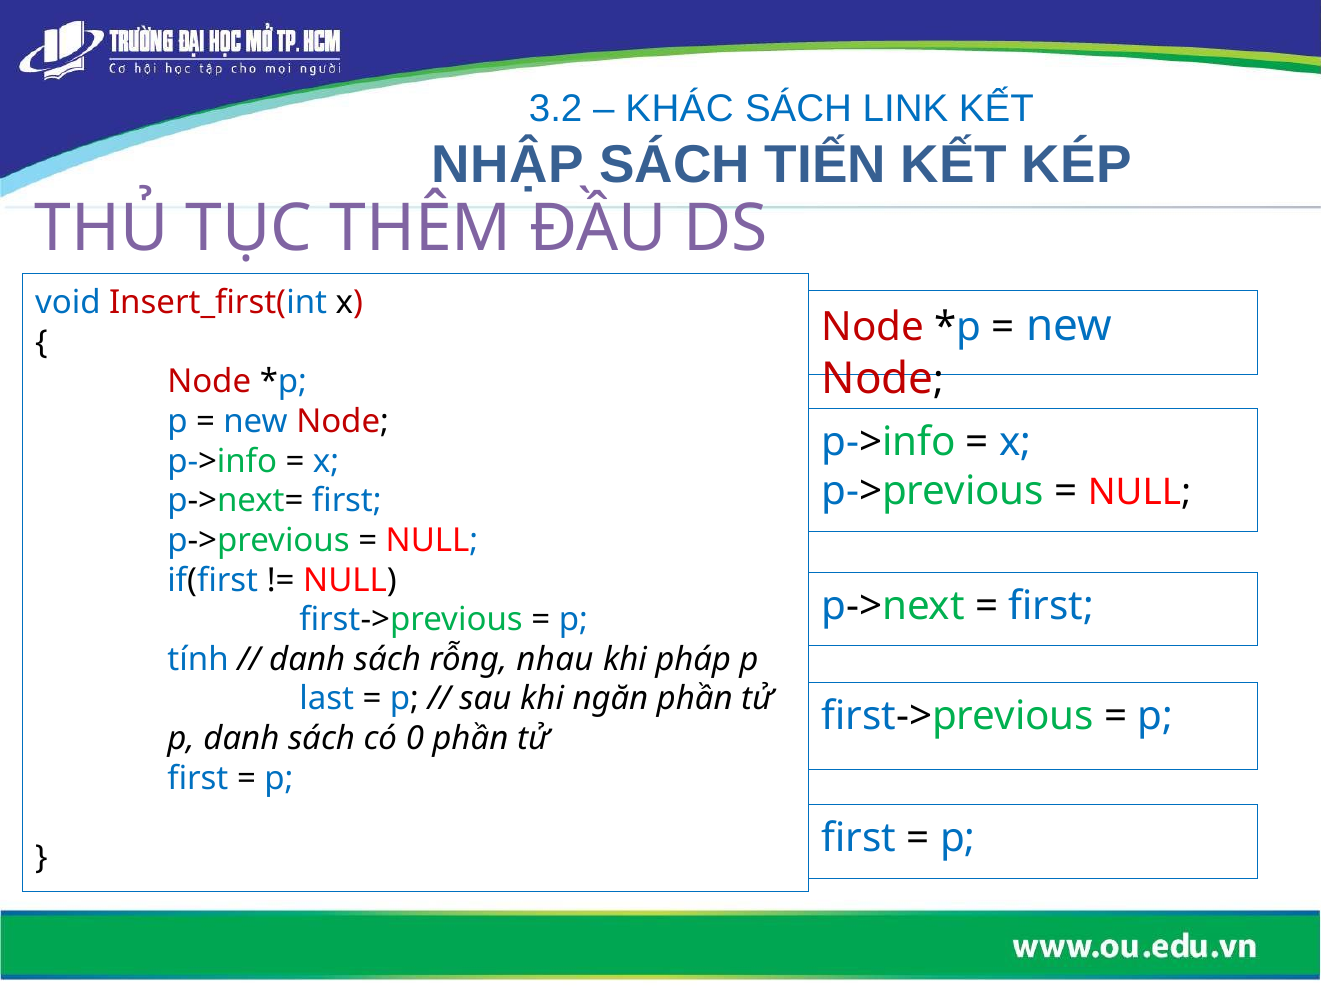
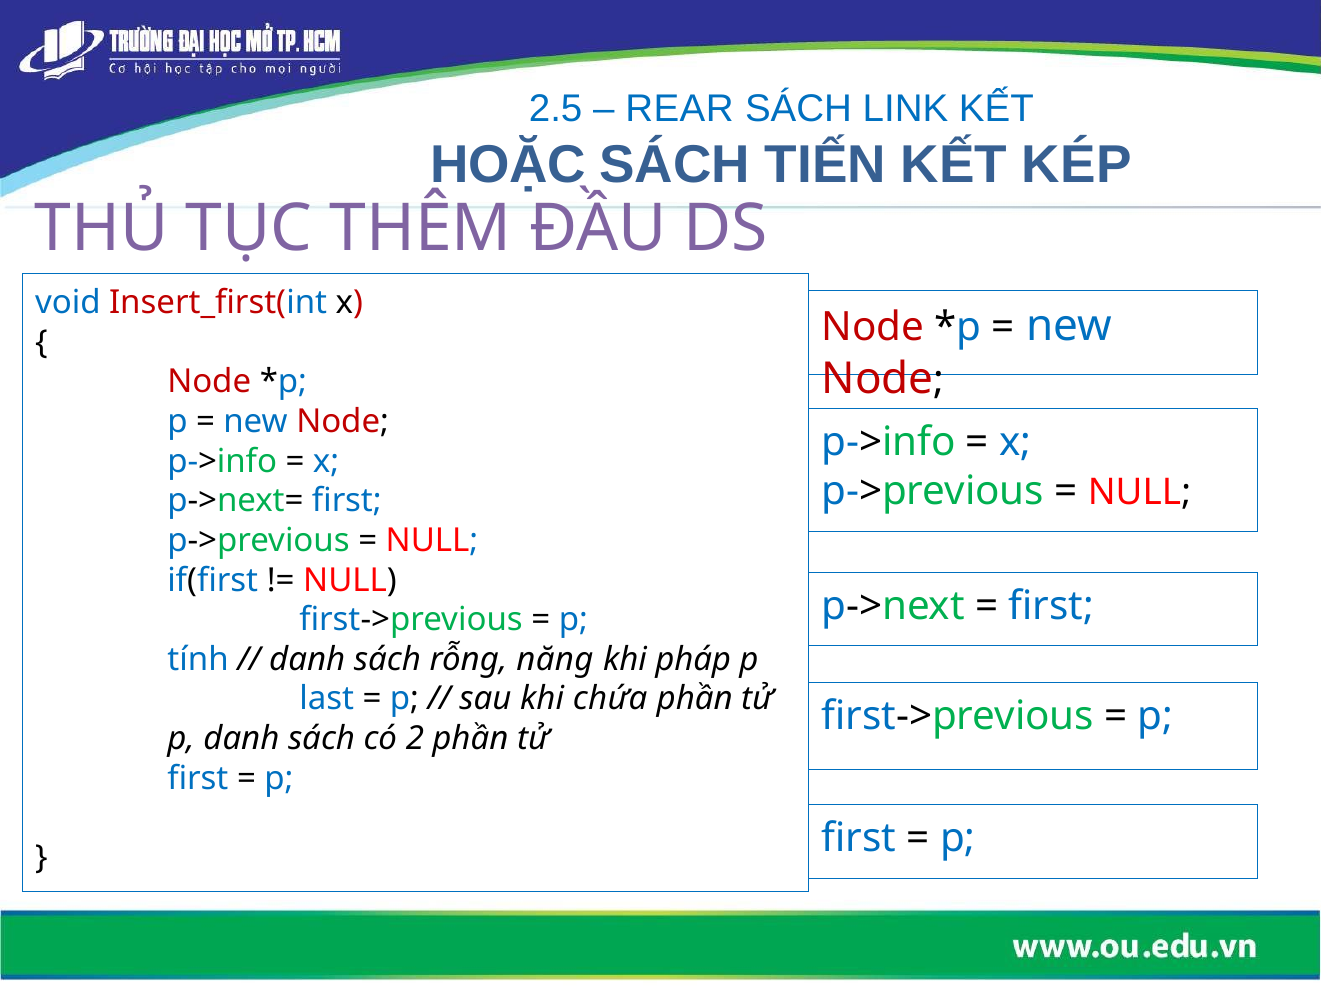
3.2: 3.2 -> 2.5 (556, 109)
KHÁC: KHÁC -> REAR (680, 109)
NHẬP: NHẬP -> HOẶC (508, 165)
nhau: nhau -> năng (555, 659)
ngăn: ngăn -> chứa (610, 699)
0: 0 -> 2 (415, 739)
